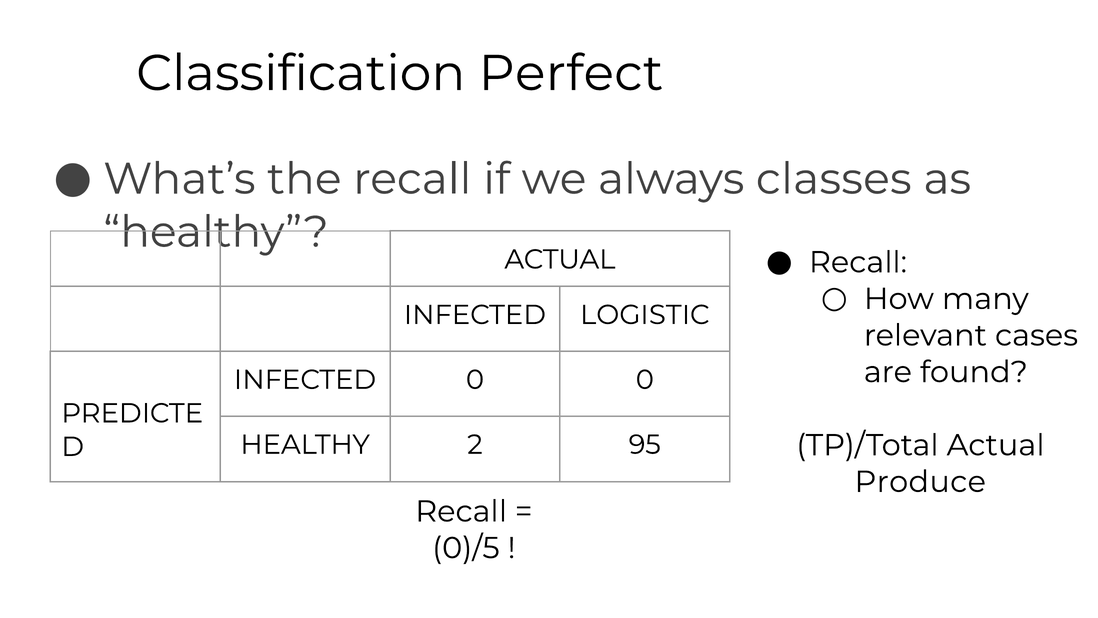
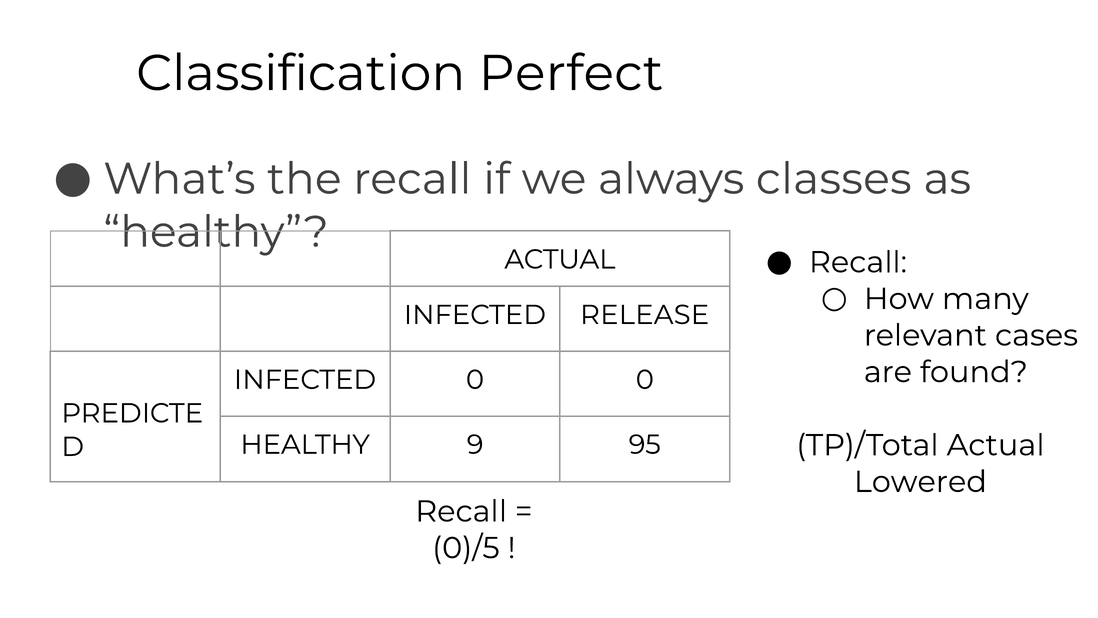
LOGISTIC: LOGISTIC -> RELEASE (645, 315)
2: 2 -> 9 (475, 444)
Produce: Produce -> Lowered (920, 482)
